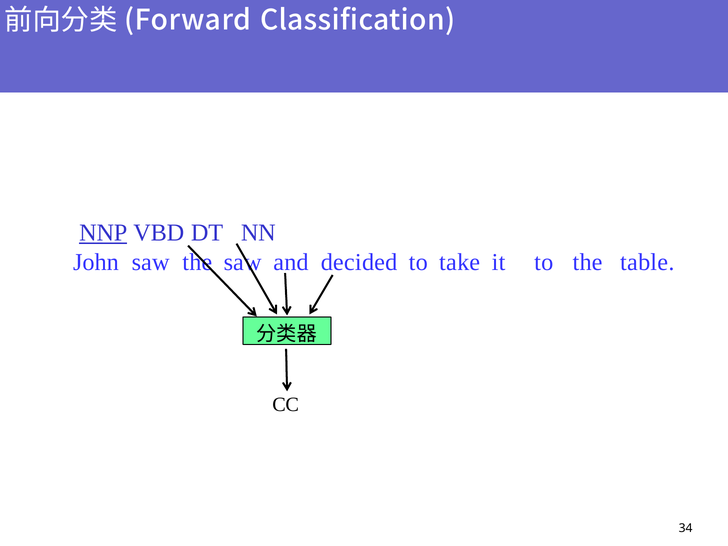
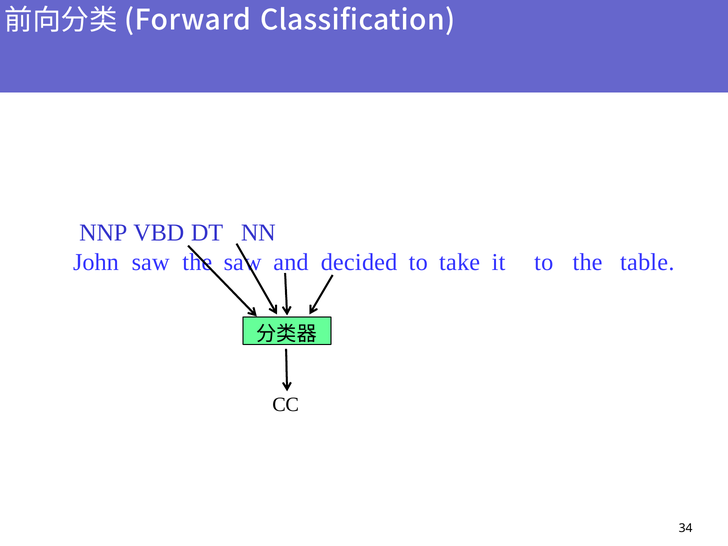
NNP underline: present -> none (103, 233)
